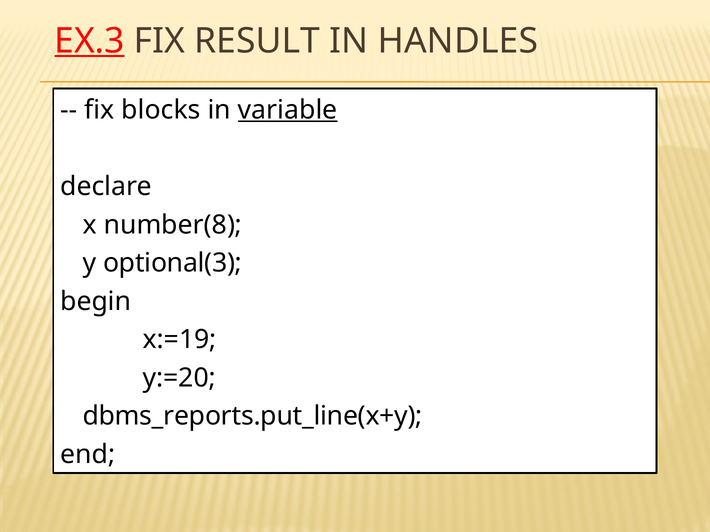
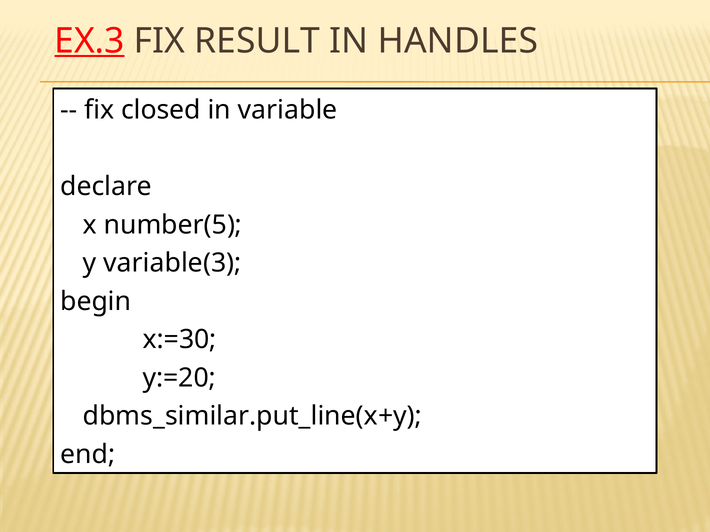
blocks: blocks -> closed (161, 110)
variable underline: present -> none (288, 110)
number(8: number(8 -> number(5 (173, 225)
optional(3: optional(3 -> variable(3 (172, 263)
x:=19: x:=19 -> x:=30 (180, 340)
dbms_reports.put_line(x+y: dbms_reports.put_line(x+y -> dbms_similar.put_line(x+y (252, 416)
